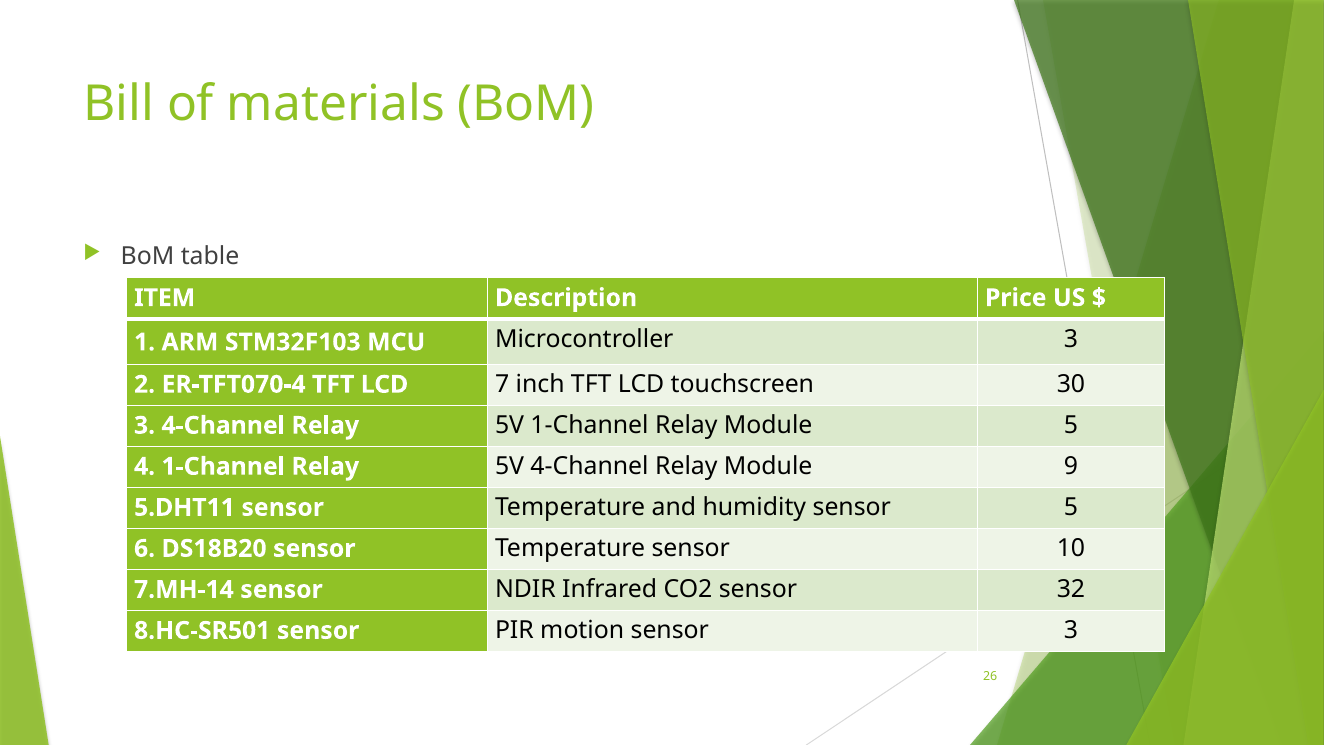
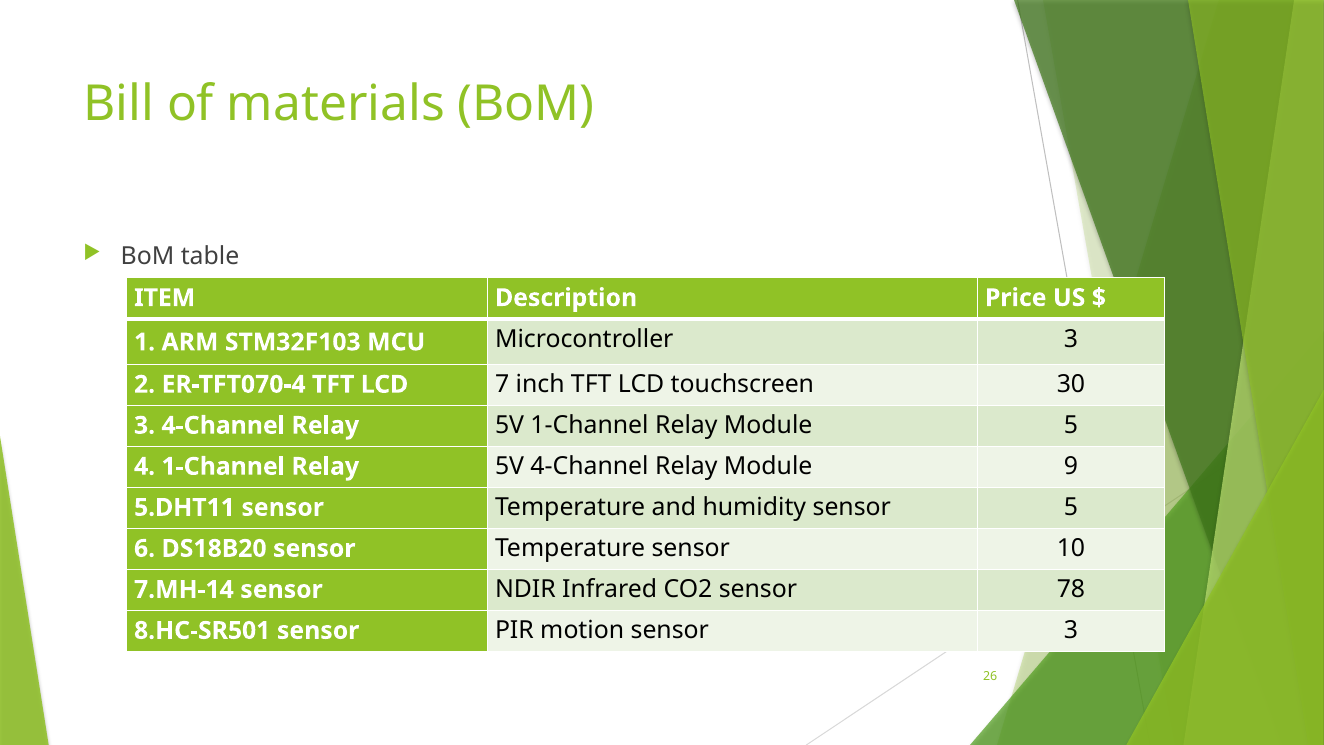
32: 32 -> 78 (1071, 589)
